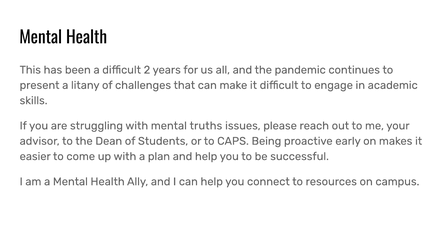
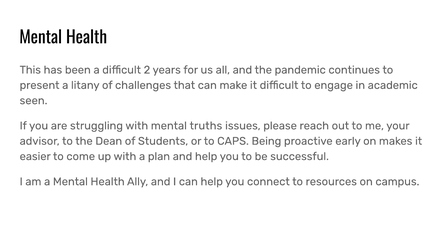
skills: skills -> seen (34, 101)
